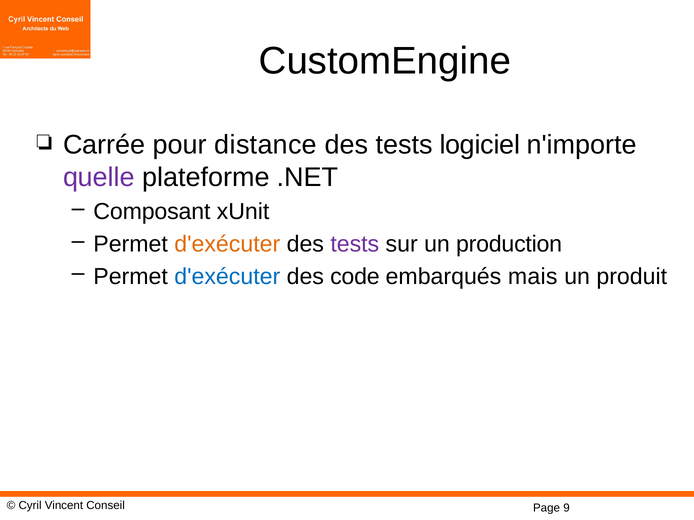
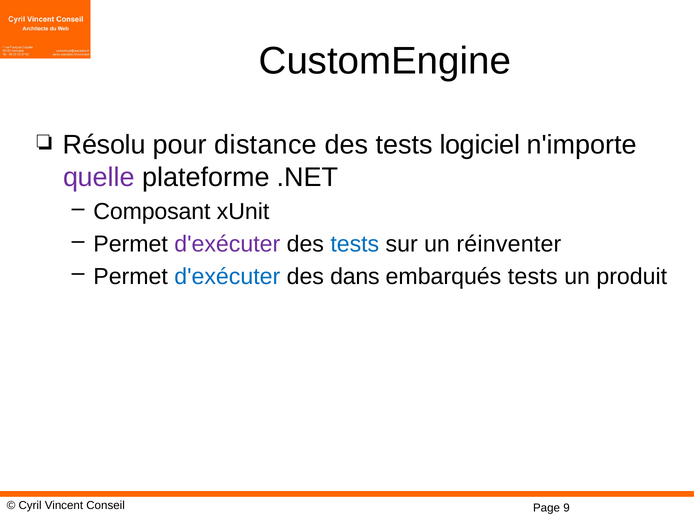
Carrée: Carrée -> Résolu (104, 145)
d'exécuter colour: orange -> purple (227, 244)
tests colour: purple -> blue (355, 244)
production: production -> réinventer (509, 244)
code: code -> dans (355, 277)
embarqués mais: mais -> tests (533, 277)
